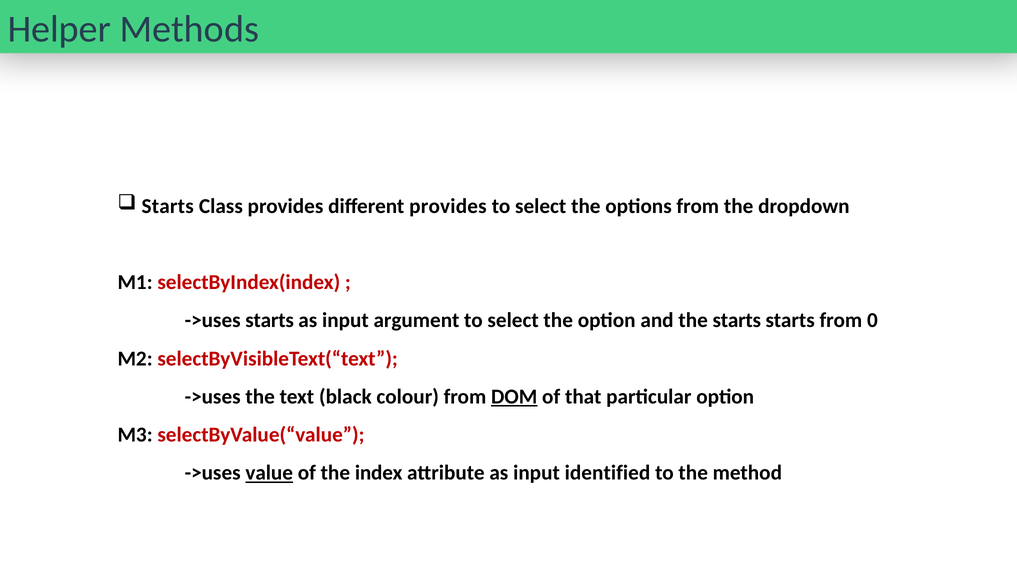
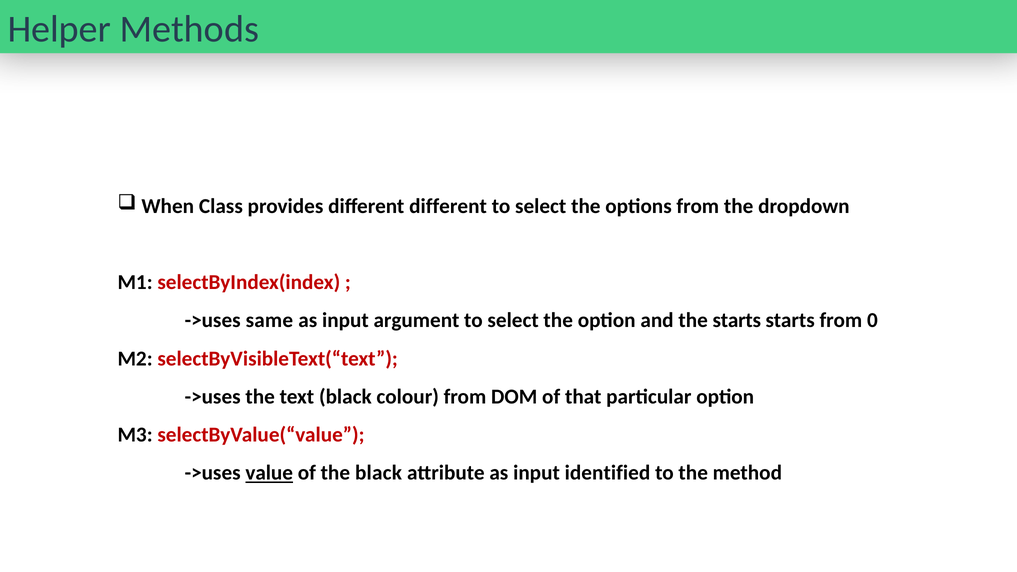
Starts: Starts -> When (168, 206)
different provides: provides -> different (448, 206)
->uses starts: starts -> same (269, 321)
DOM underline: present -> none (514, 397)
the index: index -> black (378, 473)
